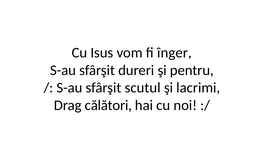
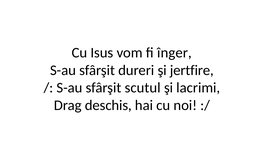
pentru: pentru -> jertfire (192, 70)
călători: călători -> deschis (108, 106)
